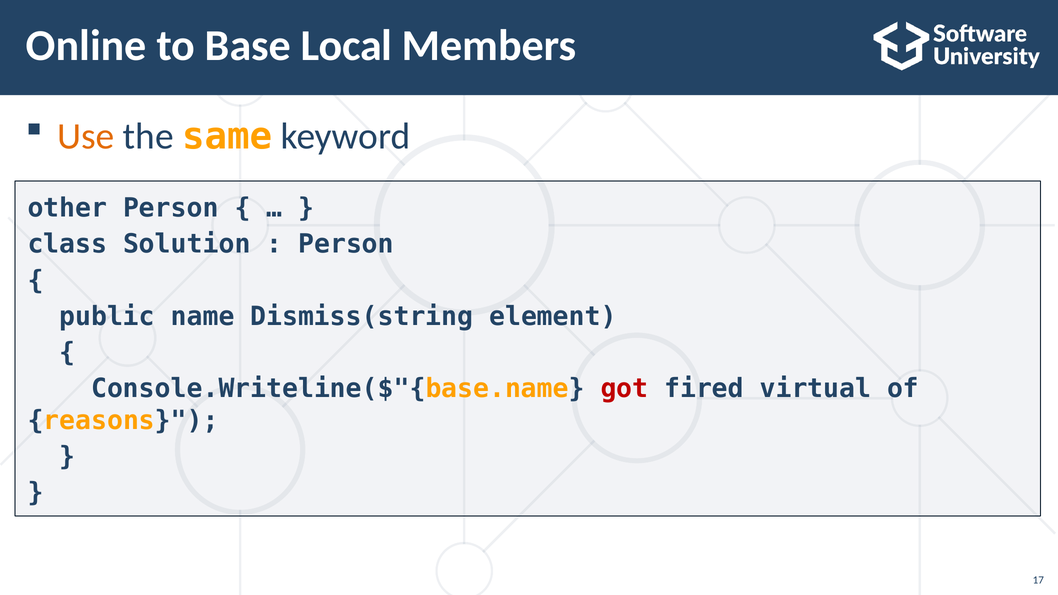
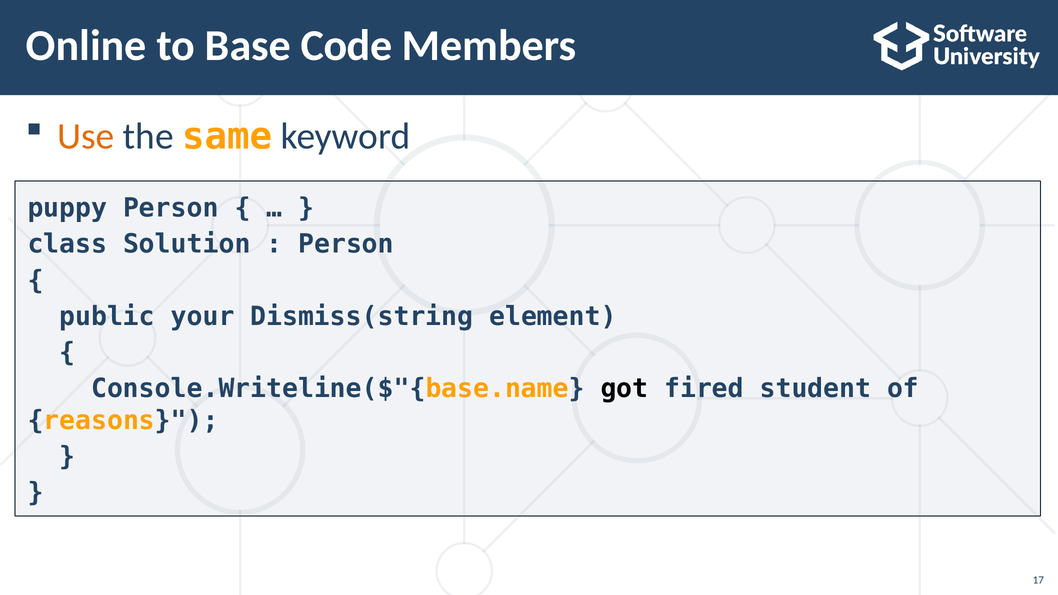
Local: Local -> Code (347, 46)
other: other -> puppy (67, 208)
name: name -> your (203, 317)
got colour: red -> black (624, 389)
virtual: virtual -> student (815, 389)
